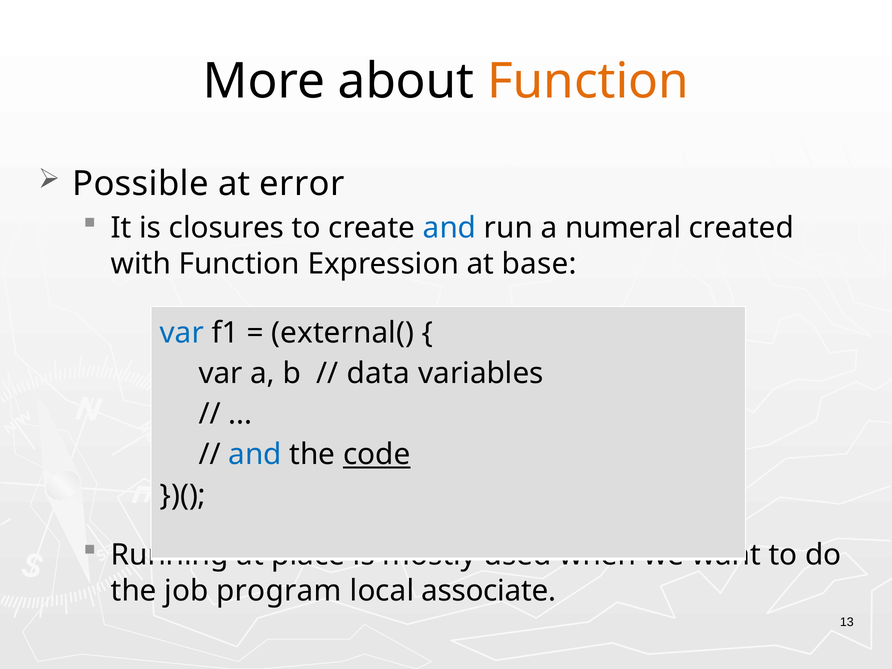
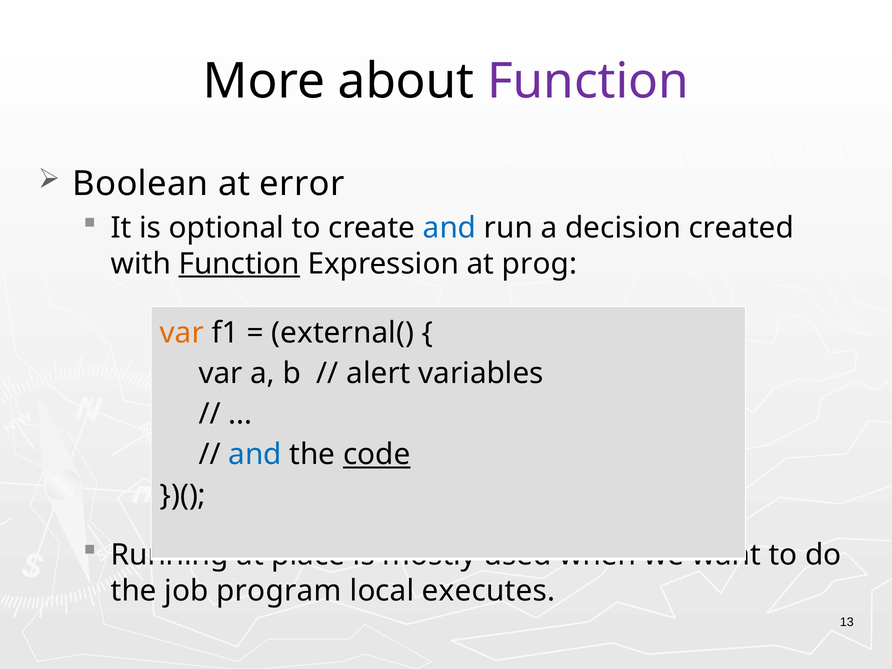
Function colour: orange -> purple (588, 81)
Possible: Possible -> Boolean (140, 184)
closures: closures -> optional (227, 228)
numeral: numeral -> decision (623, 228)
Function underline: none -> present (239, 264)
base: base -> prog (539, 264)
var colour: blue -> orange (182, 333)
data: data -> alert (378, 373)
associate: associate -> executes (488, 591)
